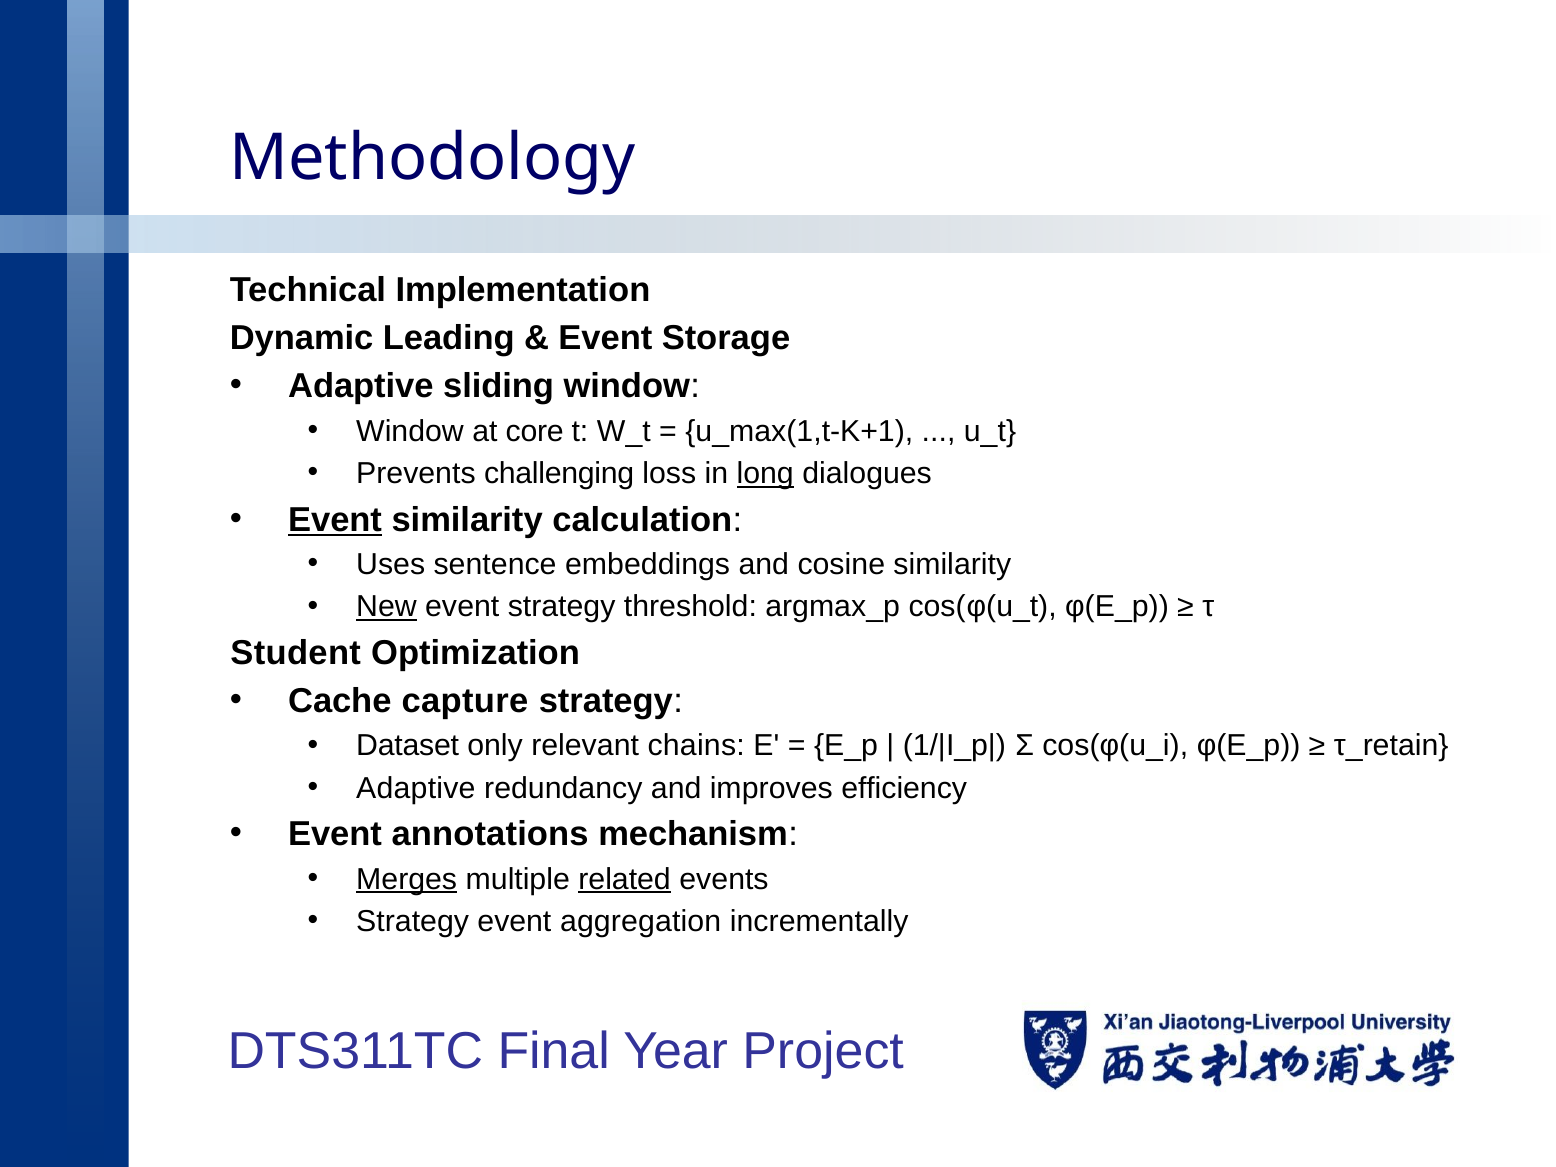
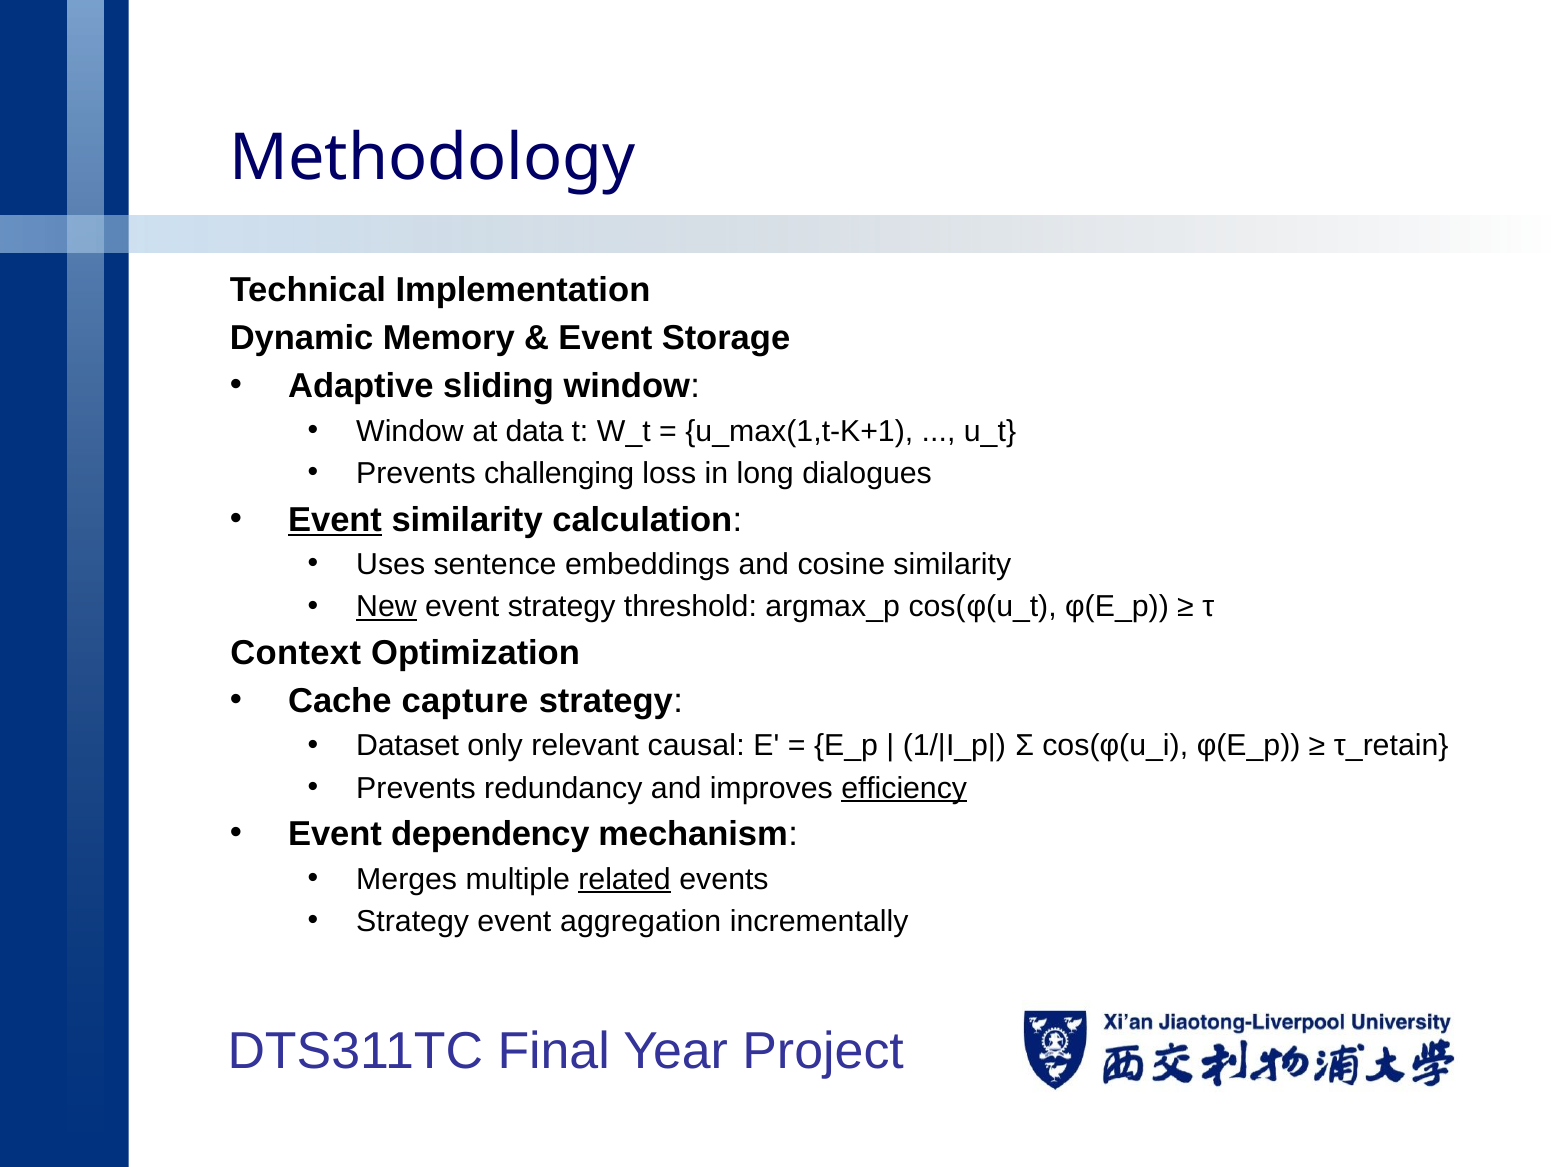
Leading: Leading -> Memory (449, 338)
core: core -> data (535, 431)
long underline: present -> none (765, 474)
Student: Student -> Context (296, 653)
chains: chains -> causal (696, 746)
Adaptive: Adaptive -> Prevents (416, 788)
efficiency underline: none -> present (904, 788)
annotations: annotations -> dependency (490, 834)
Merges underline: present -> none (407, 879)
